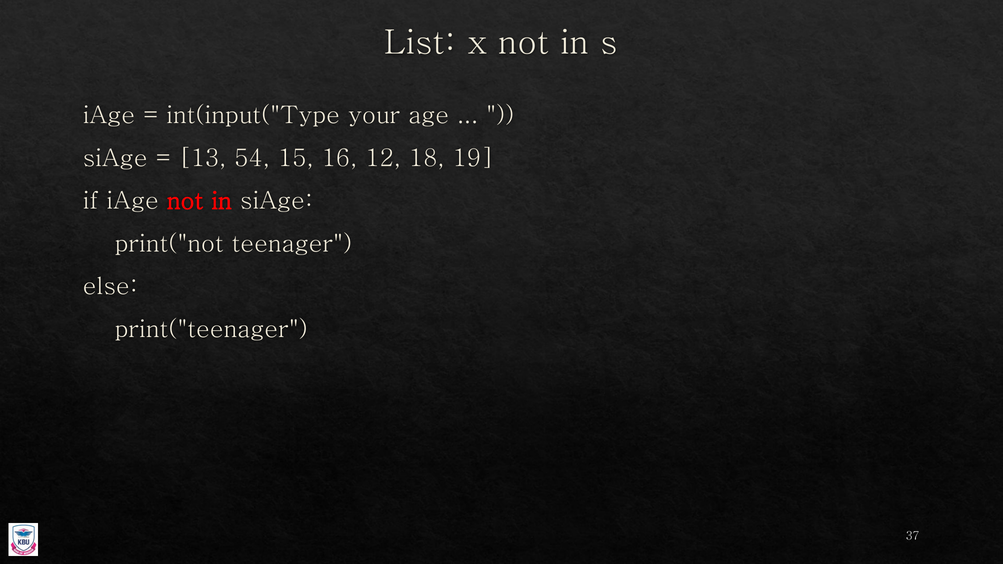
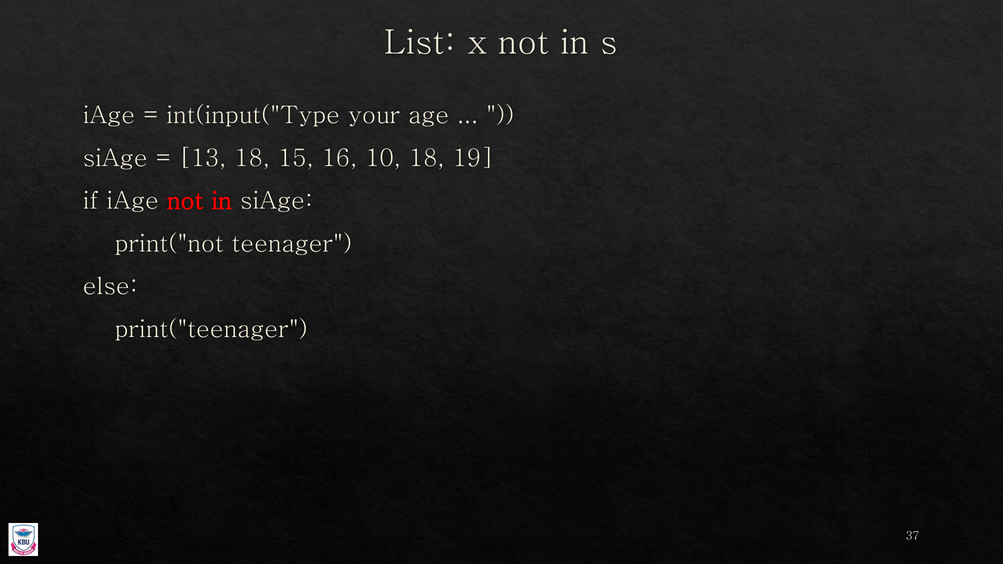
13 54: 54 -> 18 (252, 158)
12: 12 -> 10 (383, 158)
